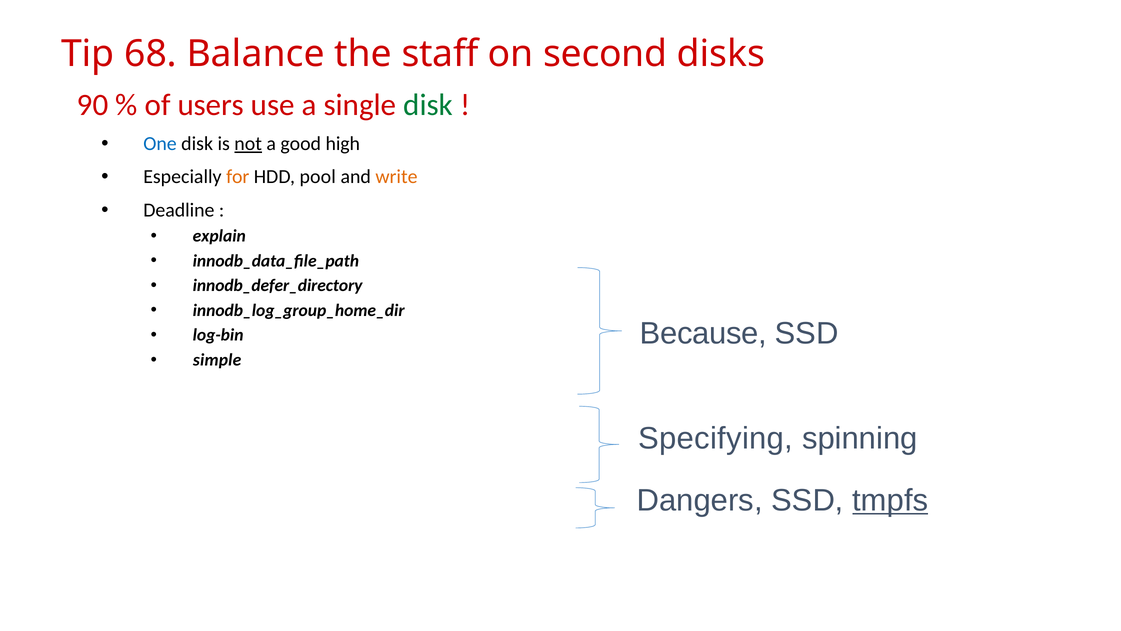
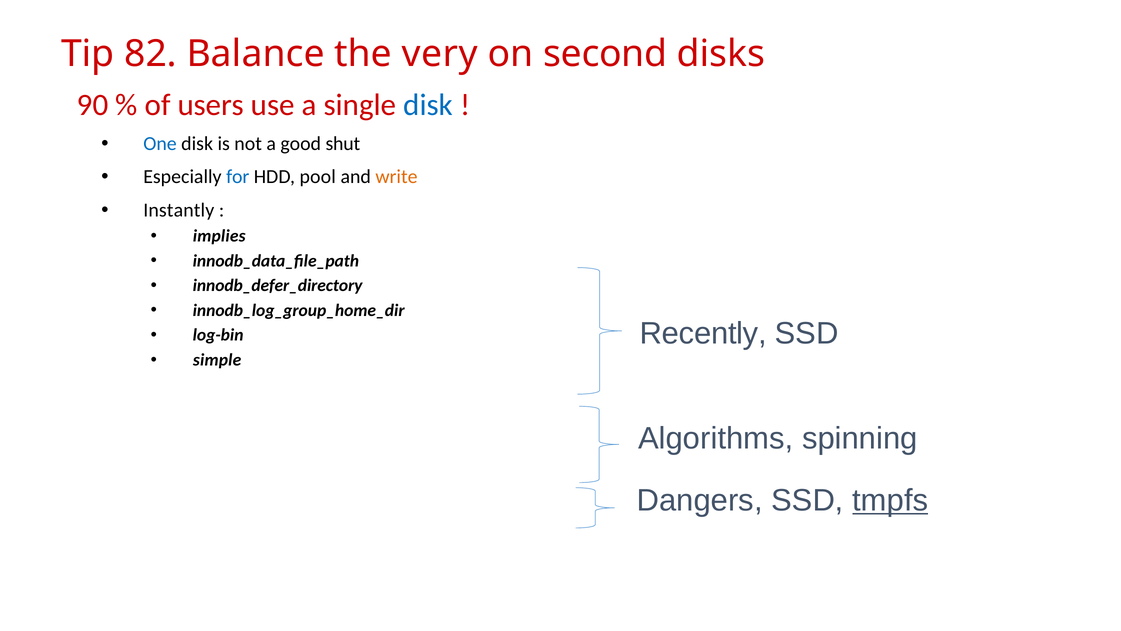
68: 68 -> 82 (151, 54)
staff: staff -> very (440, 54)
disk colour: green -> blue (428, 105)
not underline: present -> none (248, 144)
high: high -> shut (343, 144)
for colour: orange -> blue (238, 177)
Deadline: Deadline -> Instantly (179, 210)
explain: explain -> implies (219, 236)
Because: Because -> Recently (703, 333)
Specifying: Specifying -> Algorithms (716, 438)
